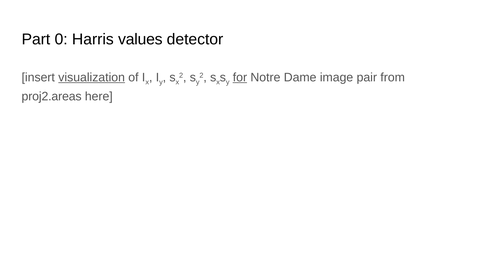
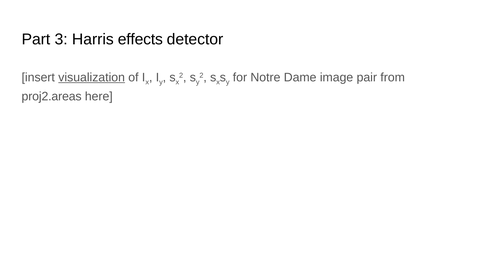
0: 0 -> 3 (61, 39)
values: values -> effects (140, 39)
for underline: present -> none (240, 77)
